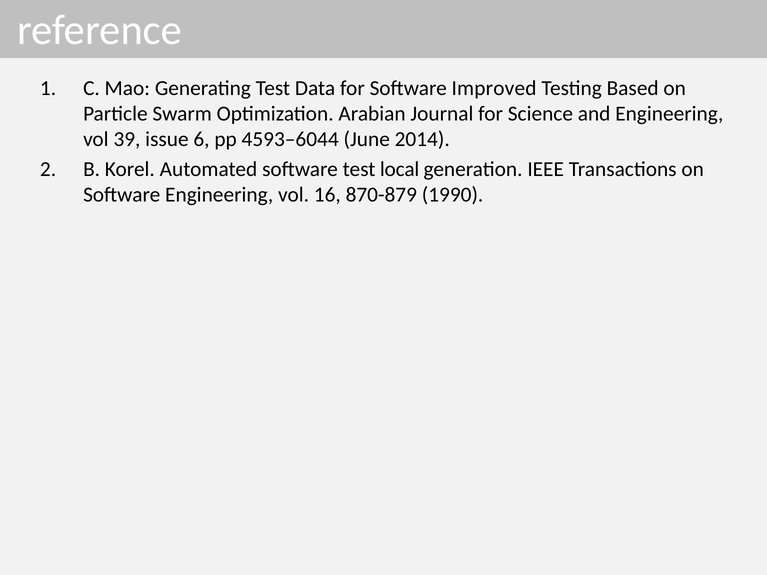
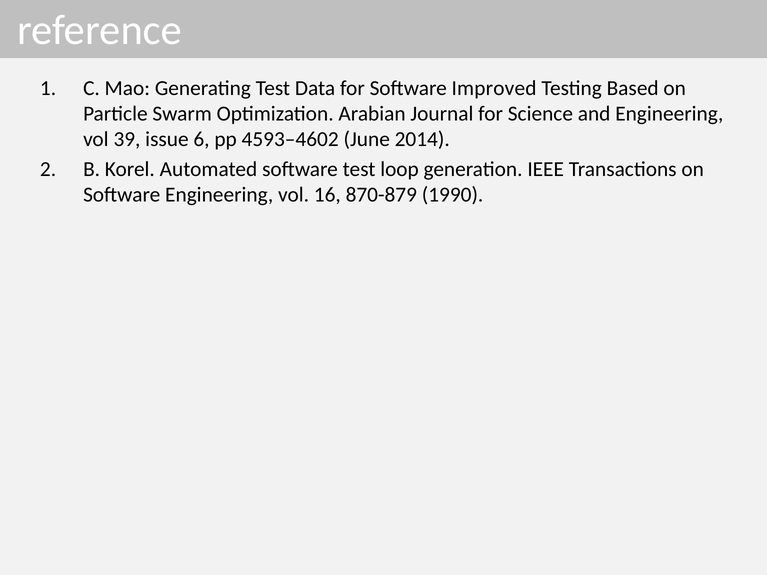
4593–6044: 4593–6044 -> 4593–4602 (290, 139)
local: local -> loop (400, 169)
